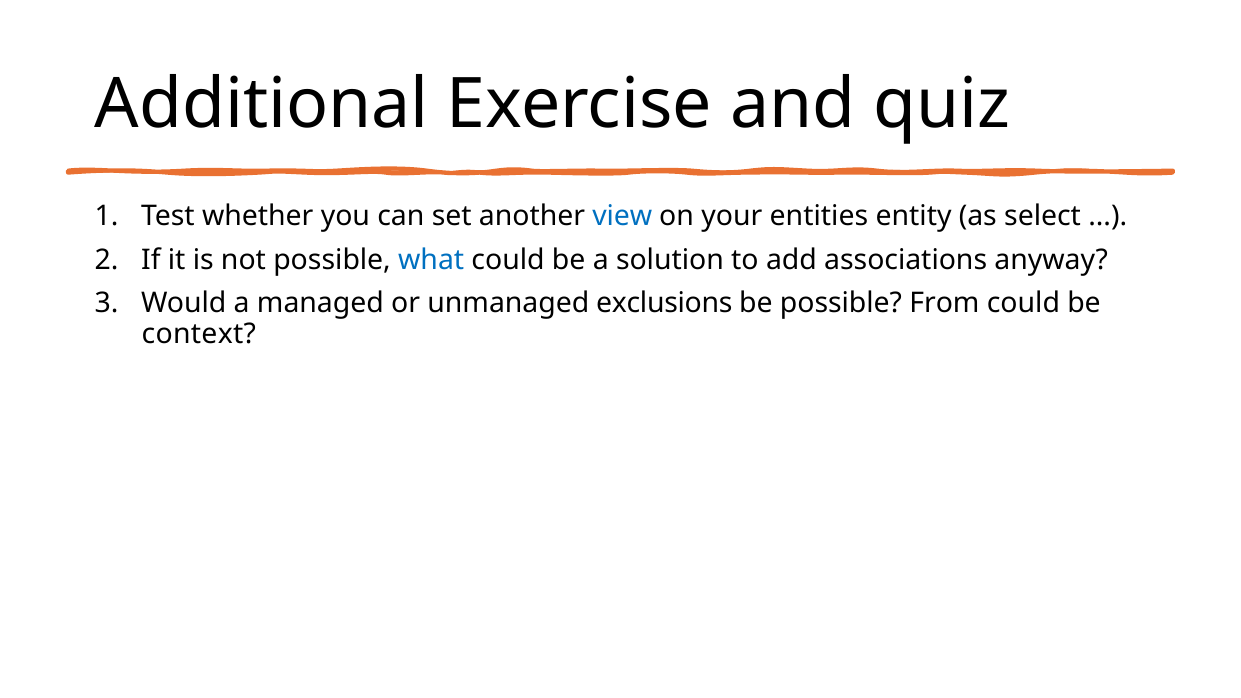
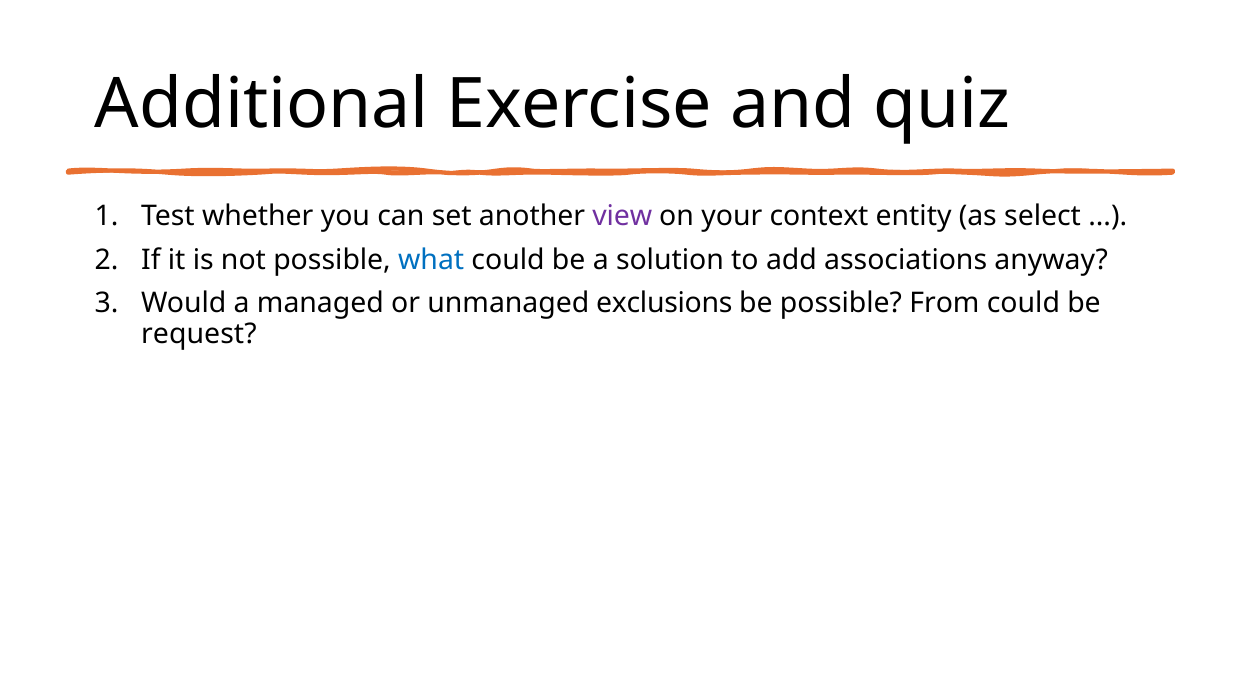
view colour: blue -> purple (622, 216)
entities: entities -> context (819, 216)
context: context -> request (199, 334)
